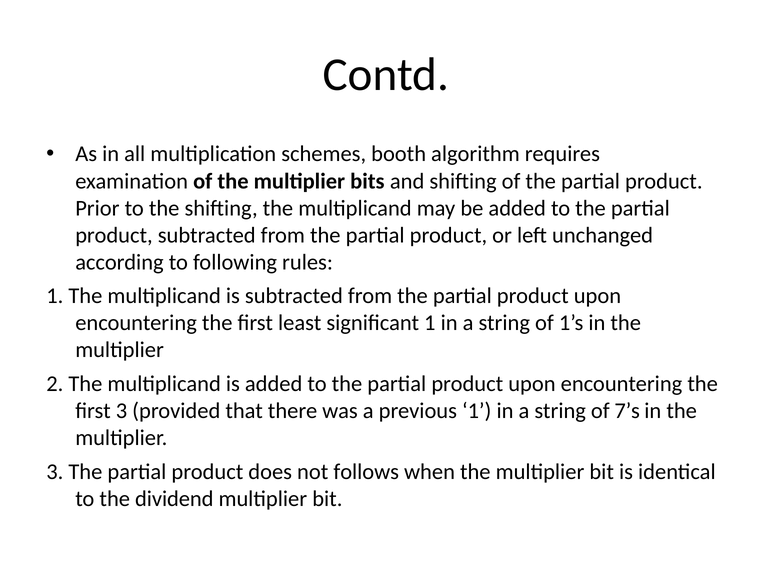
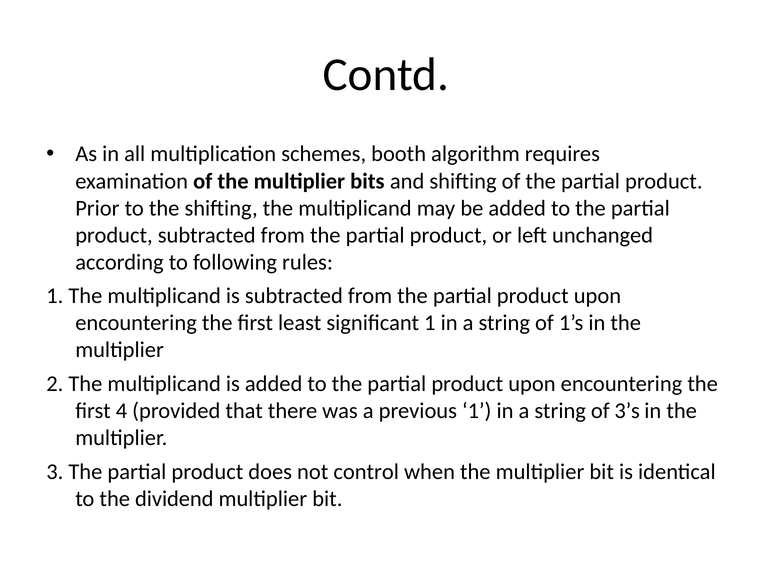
first 3: 3 -> 4 (122, 411)
7’s: 7’s -> 3’s (627, 411)
follows: follows -> control (366, 472)
